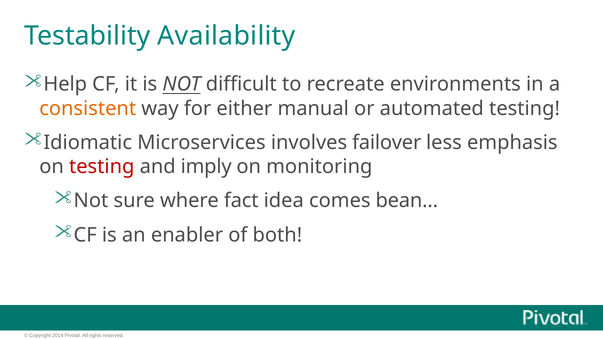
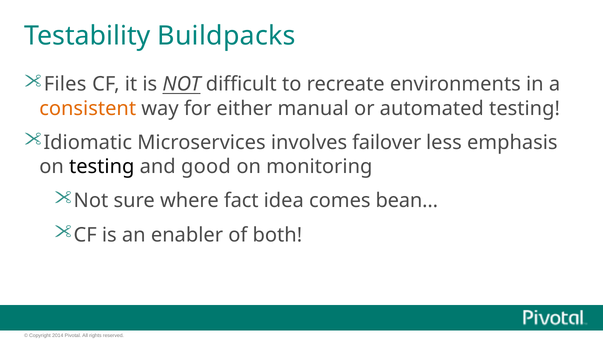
Availability: Availability -> Buildpacks (227, 36)
Help: Help -> Files (65, 84)
testing colour: red -> black (102, 167)
imply: imply -> good (206, 167)
